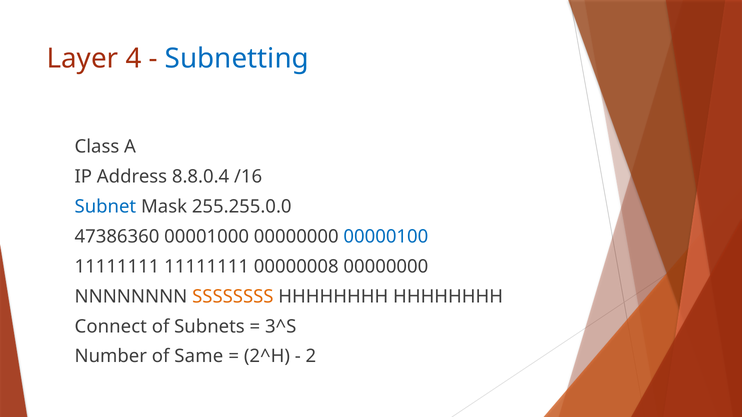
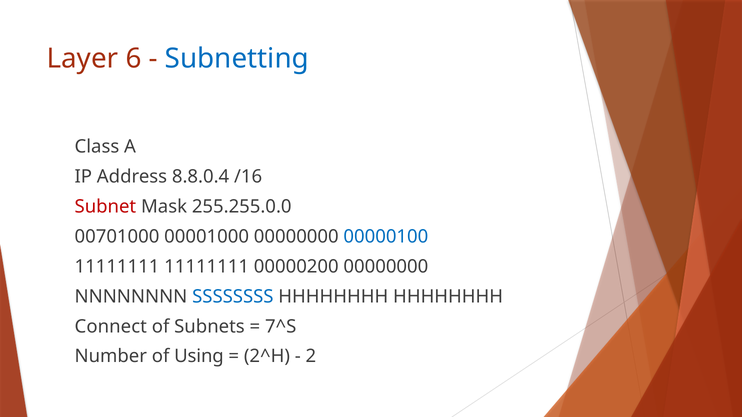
4: 4 -> 6 (133, 59)
Subnet colour: blue -> red (105, 207)
47386360: 47386360 -> 00701000 (117, 237)
00000008: 00000008 -> 00000200 (296, 267)
SSSSSSSS colour: orange -> blue (233, 297)
3^S: 3^S -> 7^S (281, 327)
Same: Same -> Using (199, 357)
